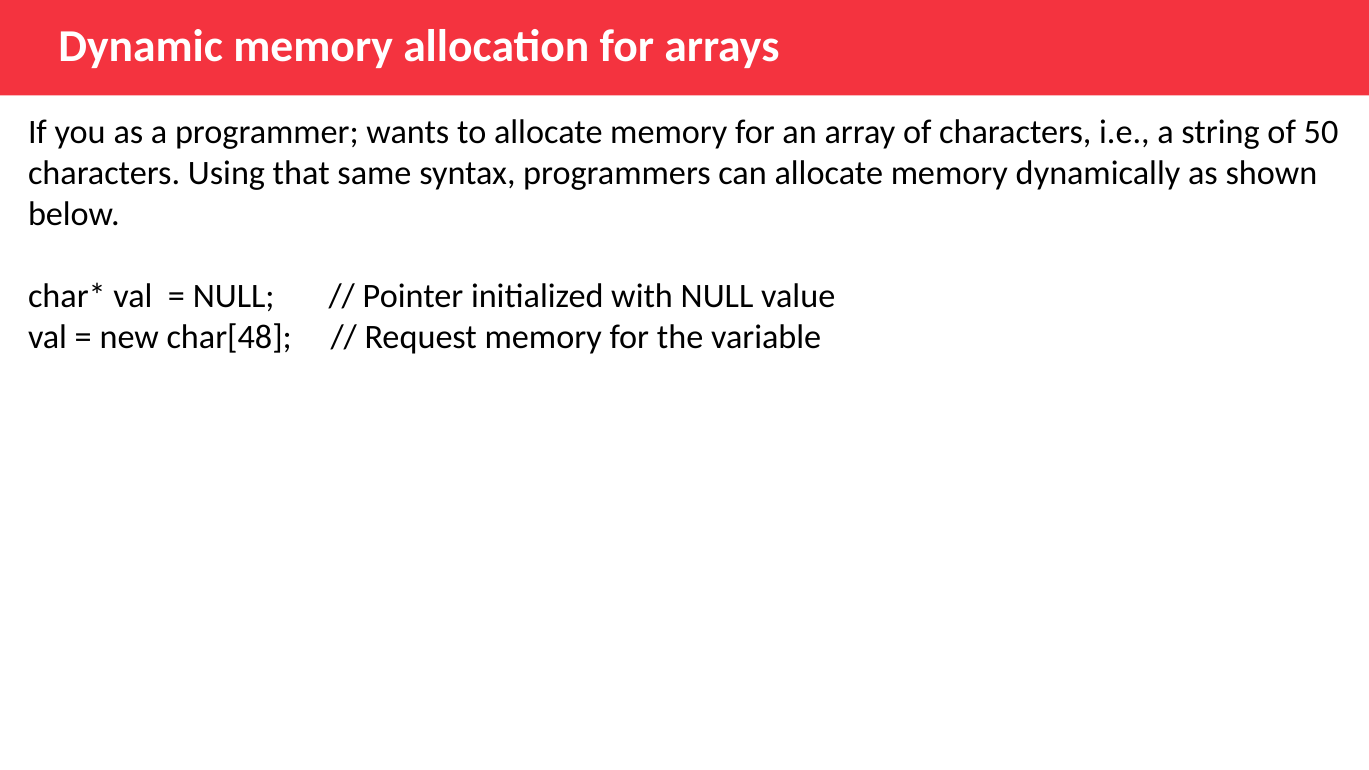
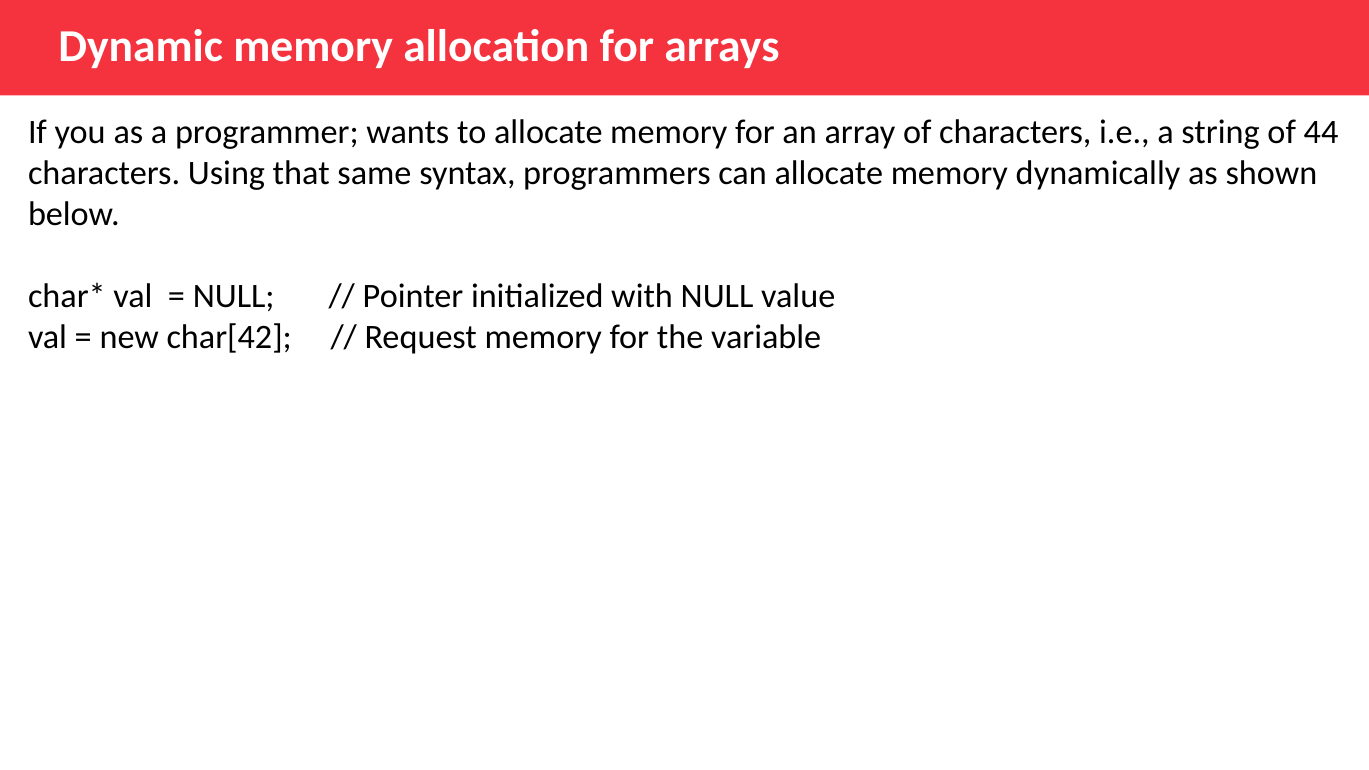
50: 50 -> 44 (1321, 132)
char[48: char[48 -> char[42 (229, 337)
